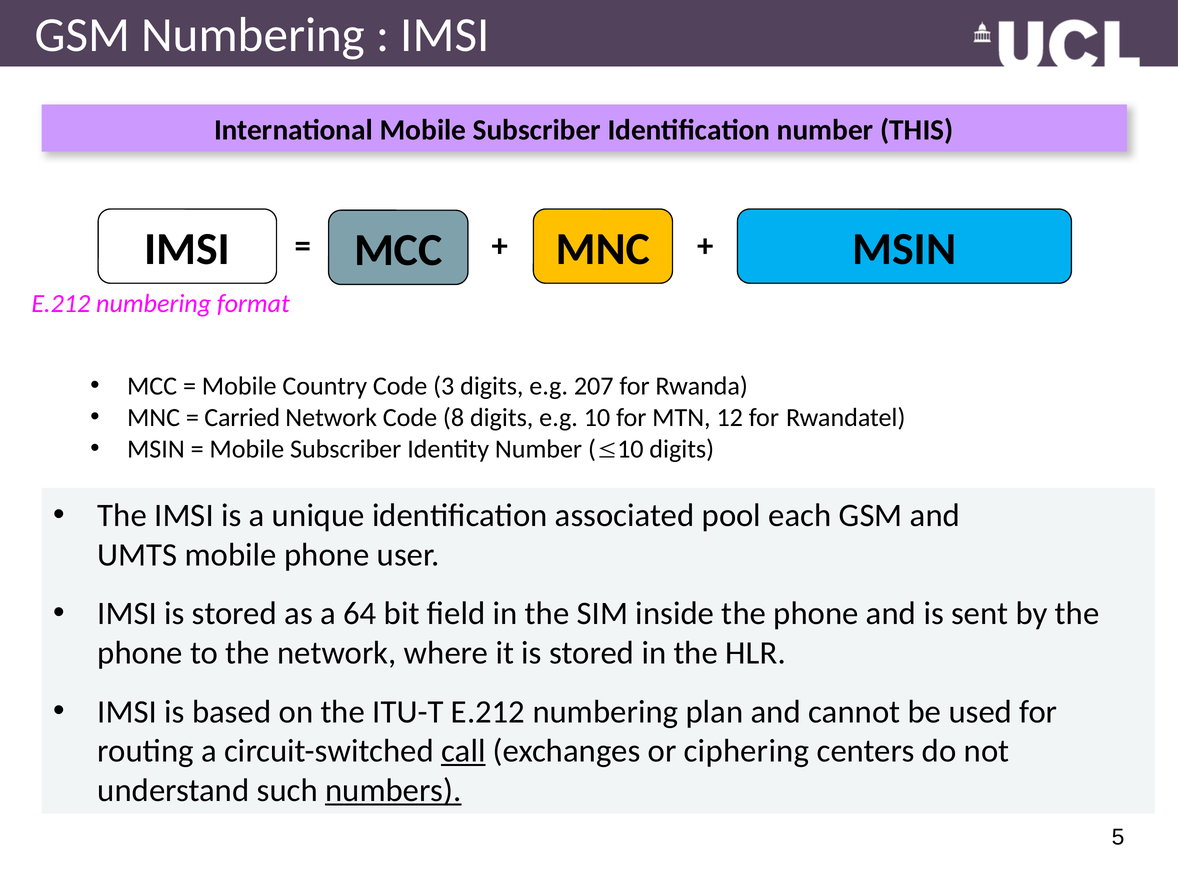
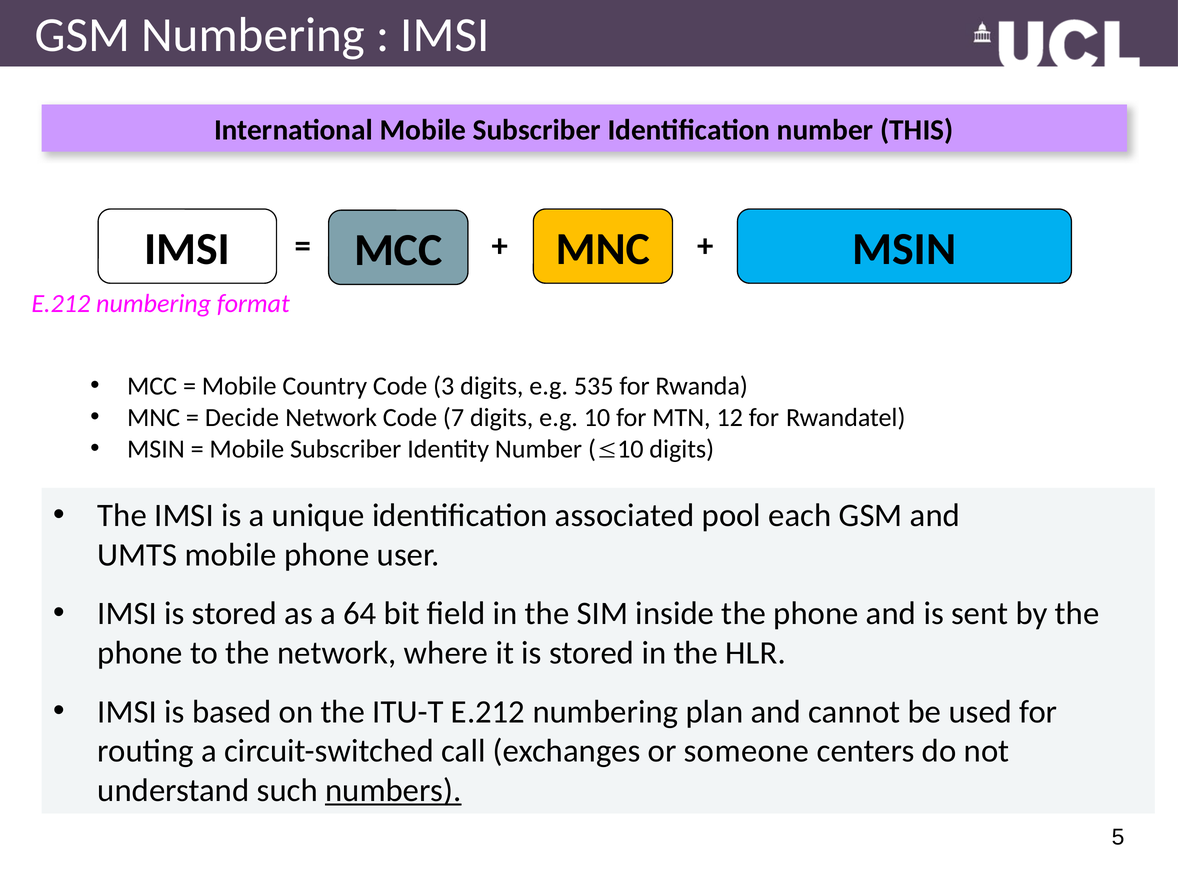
207: 207 -> 535 (594, 386)
Carried: Carried -> Decide (242, 418)
8: 8 -> 7 (454, 418)
call underline: present -> none (463, 752)
ciphering: ciphering -> someone (746, 752)
